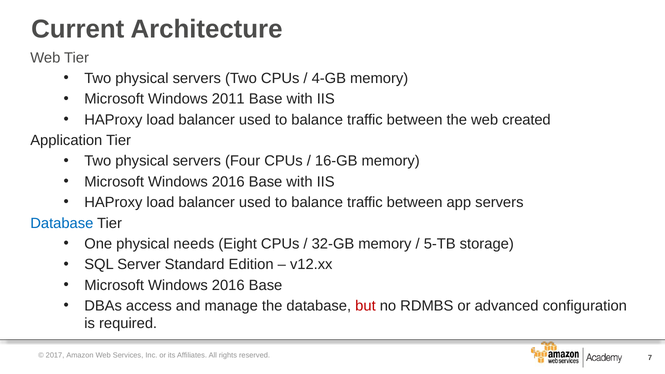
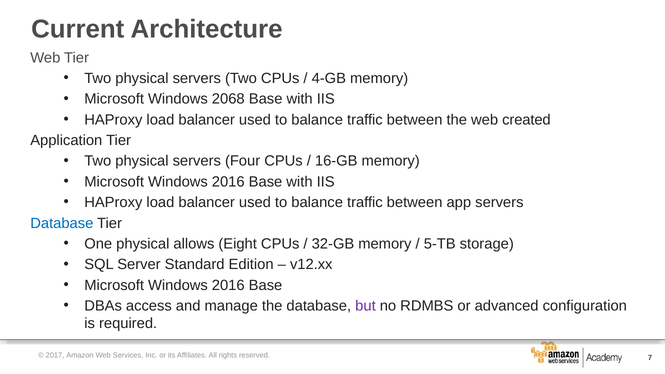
2011: 2011 -> 2068 (228, 99)
needs: needs -> allows (194, 244)
but colour: red -> purple (365, 306)
